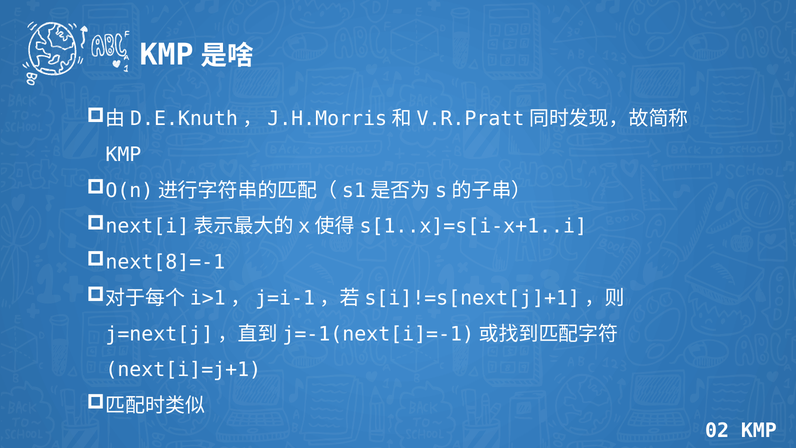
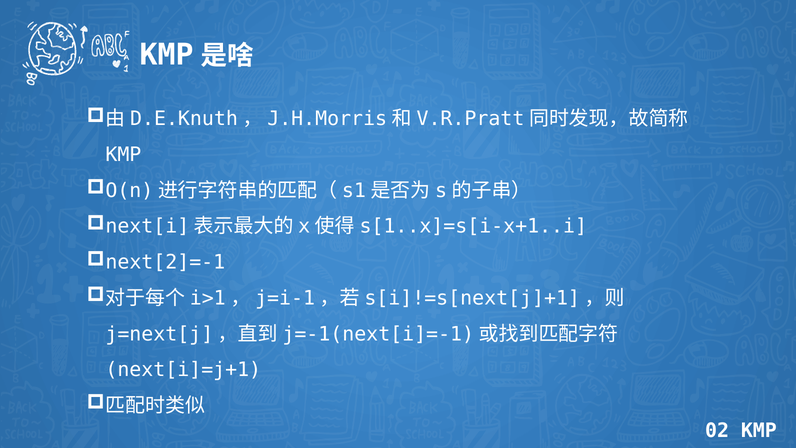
next[8]=-1: next[8]=-1 -> next[2]=-1 (165, 262)
